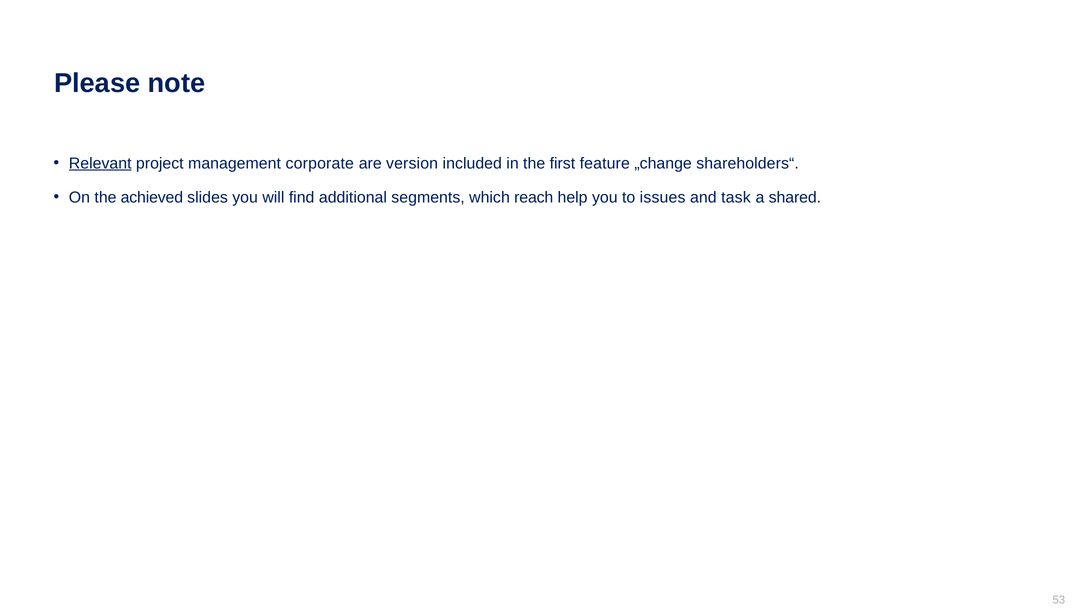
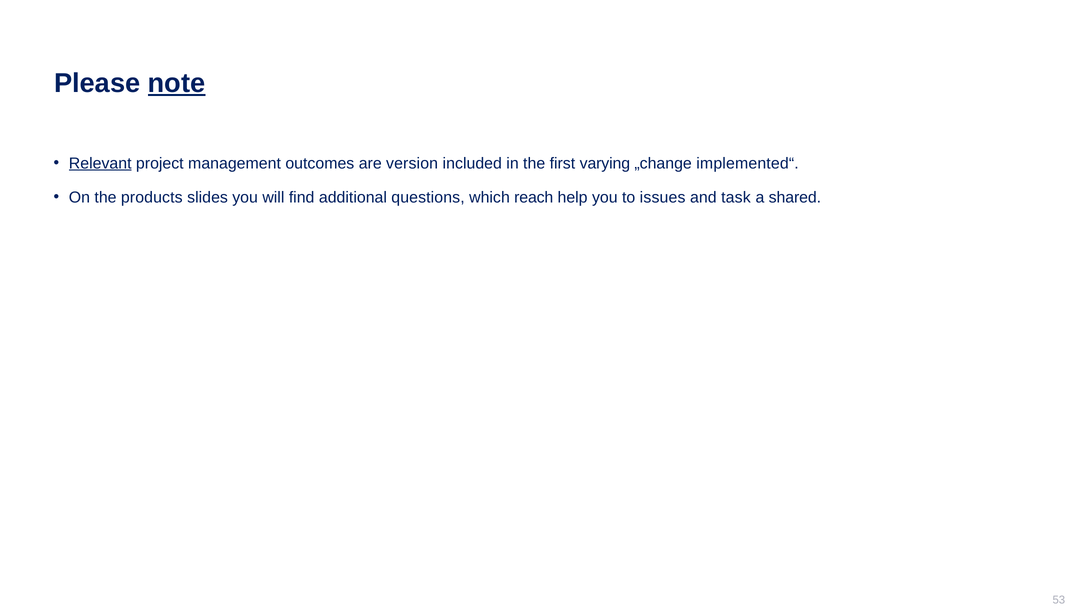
note underline: none -> present (177, 83)
corporate: corporate -> outcomes (320, 163)
feature: feature -> varying (605, 163)
shareholders“: shareholders“ -> implemented“ (748, 163)
achieved: achieved -> products (152, 197)
segments: segments -> questions (428, 197)
